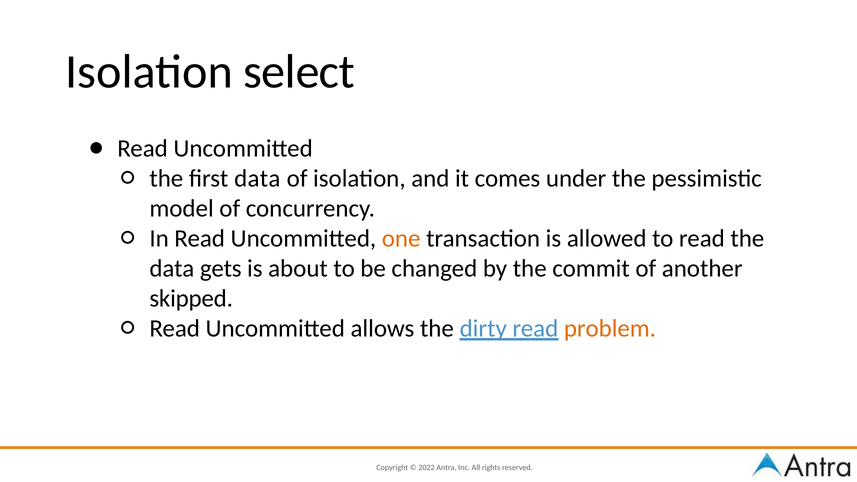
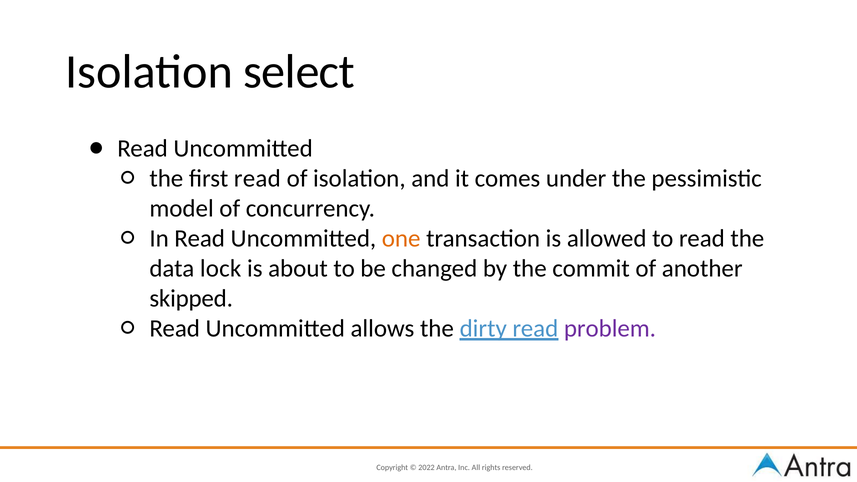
first data: data -> read (257, 178)
gets: gets -> lock (221, 268)
problem colour: orange -> purple (610, 328)
